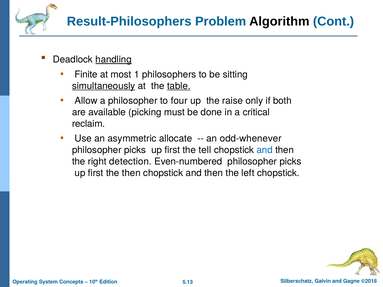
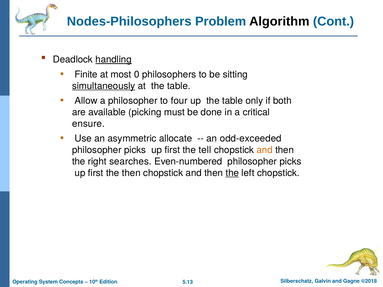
Result-Philosophers: Result-Philosophers -> Nodes-Philosophers (129, 21)
1: 1 -> 0 (137, 74)
table underline: present -> none (179, 86)
up the raise: raise -> table (233, 101)
reclaim: reclaim -> ensure (88, 124)
odd-whenever: odd-whenever -> odd-exceeded (251, 139)
and colour: blue -> orange (265, 150)
detection: detection -> searches (130, 162)
the underline: none -> present (232, 173)
